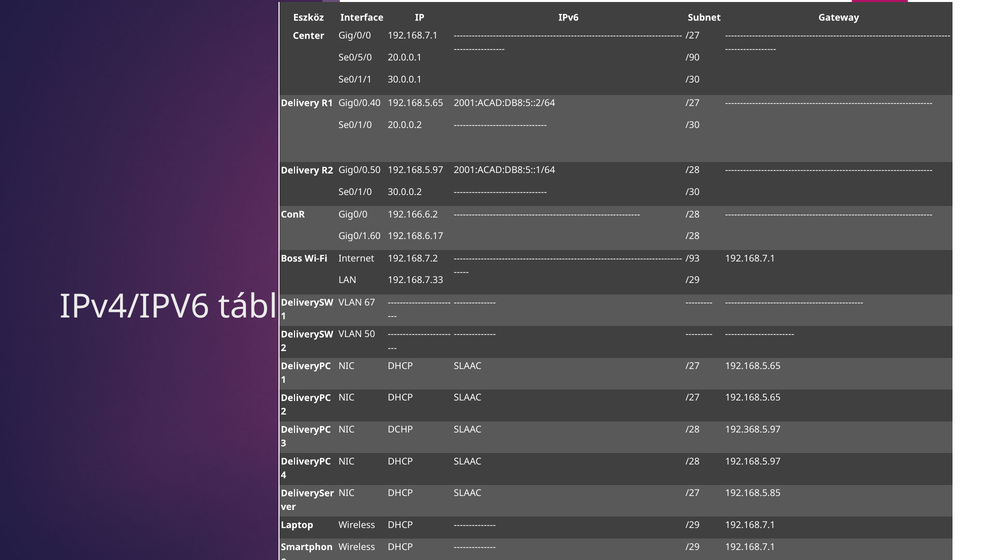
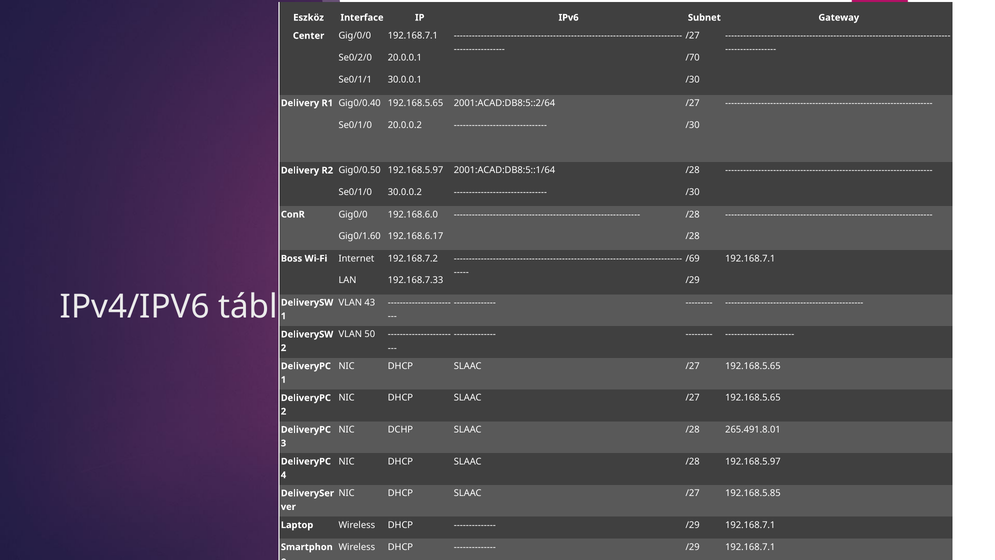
Se0/5/0: Se0/5/0 -> Se0/2/0 (355, 58)
/90: /90 -> /70 (693, 58)
192.166.6.2: 192.166.6.2 -> 192.168.6.0 (413, 214)
/93: /93 -> /69 (693, 258)
67: 67 -> 43 (370, 302)
192.368.5.97: 192.368.5.97 -> 265.491.8.01 (753, 429)
